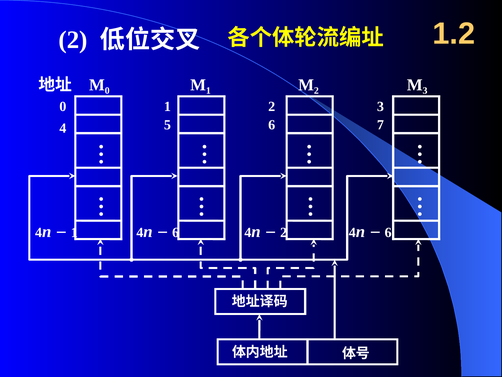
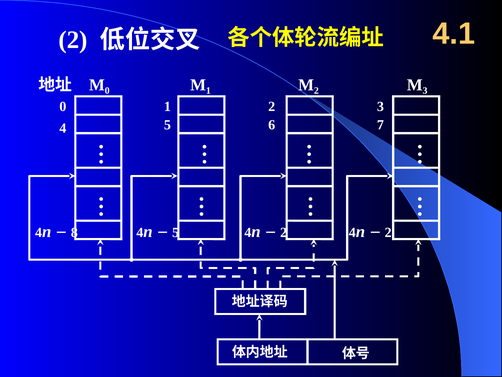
1.2: 1.2 -> 4.1 (454, 33)
1: 1 -> 8 (74, 232)
6: 6 -> 5 (176, 232)
6: 6 -> 2 (388, 232)
